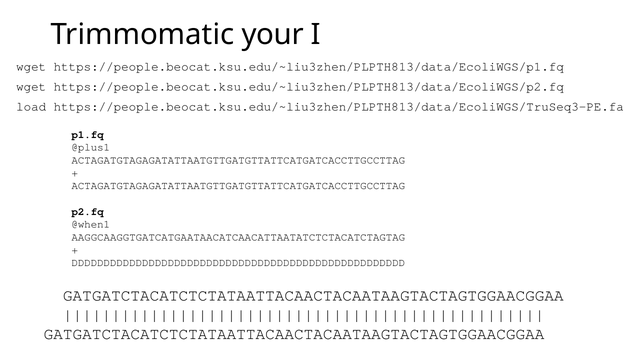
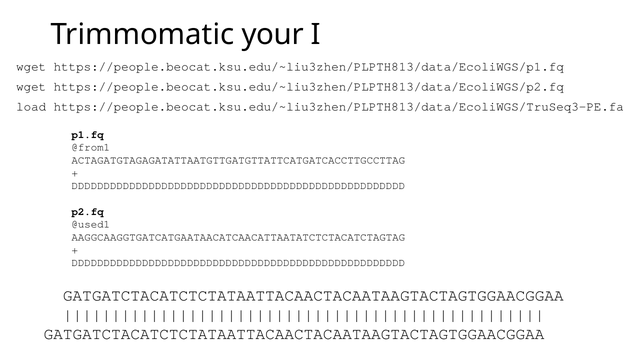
@plus1: @plus1 -> @from1 (91, 147)
ACTAGATGTAGAGATATTAATGTTGATGTTATTCATGATCACCTTGCCTTAG: ACTAGATGTAGAGATATTAATGTTGATGTTATTCATGATCACCTTGCCTTAG -> DDDDDDDDDDDDDDDDDDDDDDDDDDDDDDDDDDDDDDDDDDDDDDDDDDDD (238, 186)
@when1: @when1 -> @used1 (91, 224)
